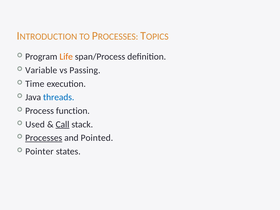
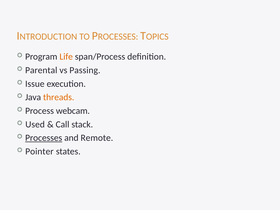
Variable: Variable -> Parental (41, 70)
Time: Time -> Issue (35, 84)
threads colour: blue -> orange (59, 97)
function: function -> webcam (73, 111)
Call underline: present -> none (63, 124)
Pointed: Pointed -> Remote (97, 138)
